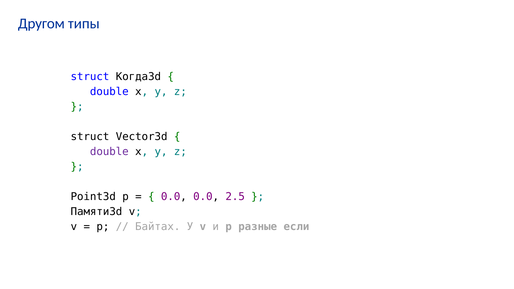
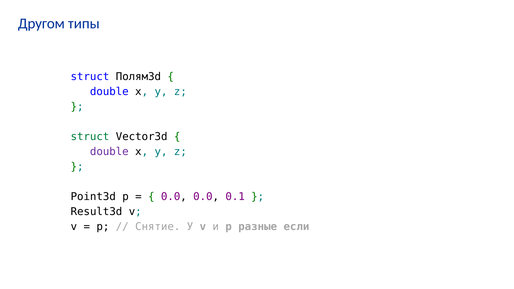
Когда3d: Когда3d -> Полям3d (138, 77)
struct colour: black -> green (90, 137)
2.5: 2.5 -> 0.1 (235, 197)
Памяти3d: Памяти3d -> Result3d (96, 212)
Байтах: Байтах -> Снятие (158, 227)
